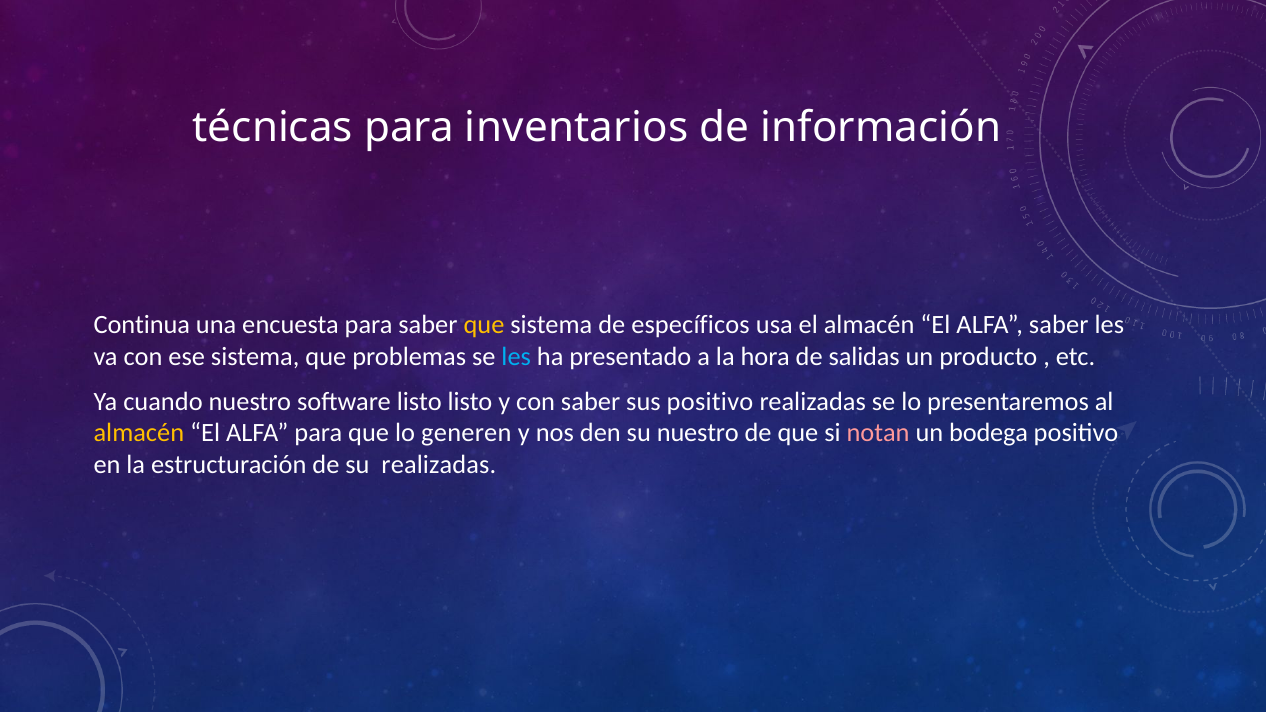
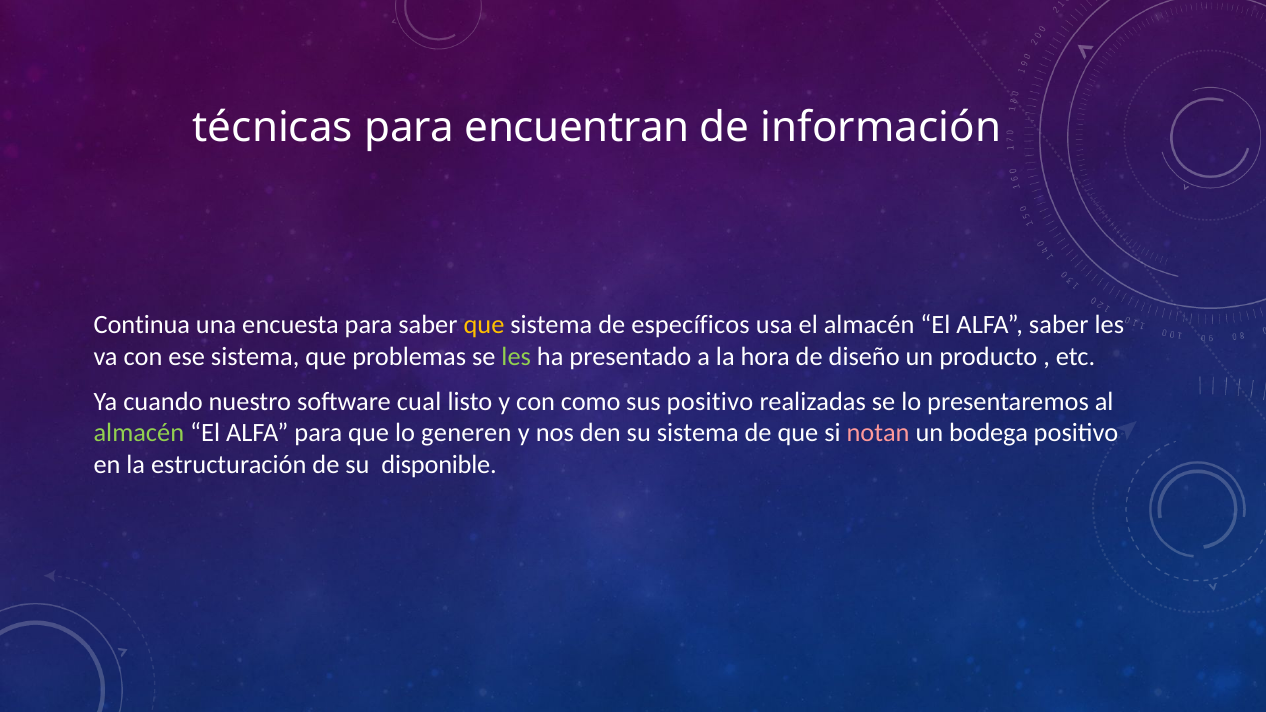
inventarios: inventarios -> encuentran (577, 127)
les colour: light blue -> light green (516, 357)
salidas: salidas -> diseño (864, 357)
software listo: listo -> cual (419, 402)
con saber: saber -> como (591, 402)
almacén colour: yellow -> light green (139, 433)
su nuestro: nuestro -> sistema (698, 433)
su realizadas: realizadas -> disponible (439, 465)
